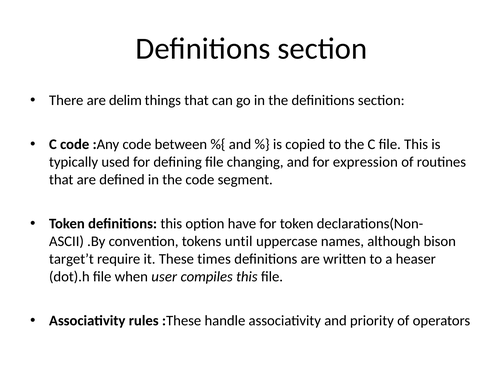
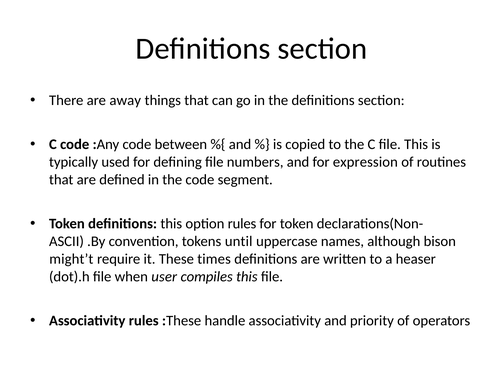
delim: delim -> away (125, 100)
changing: changing -> numbers (255, 162)
option have: have -> rules (242, 224)
target’t: target’t -> might’t (71, 259)
